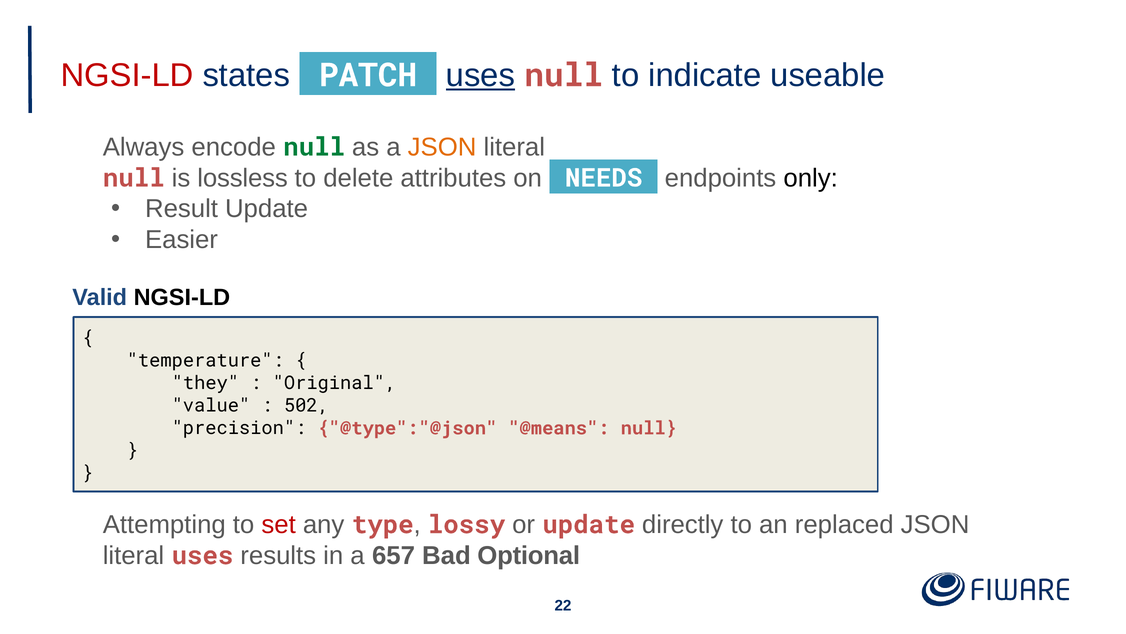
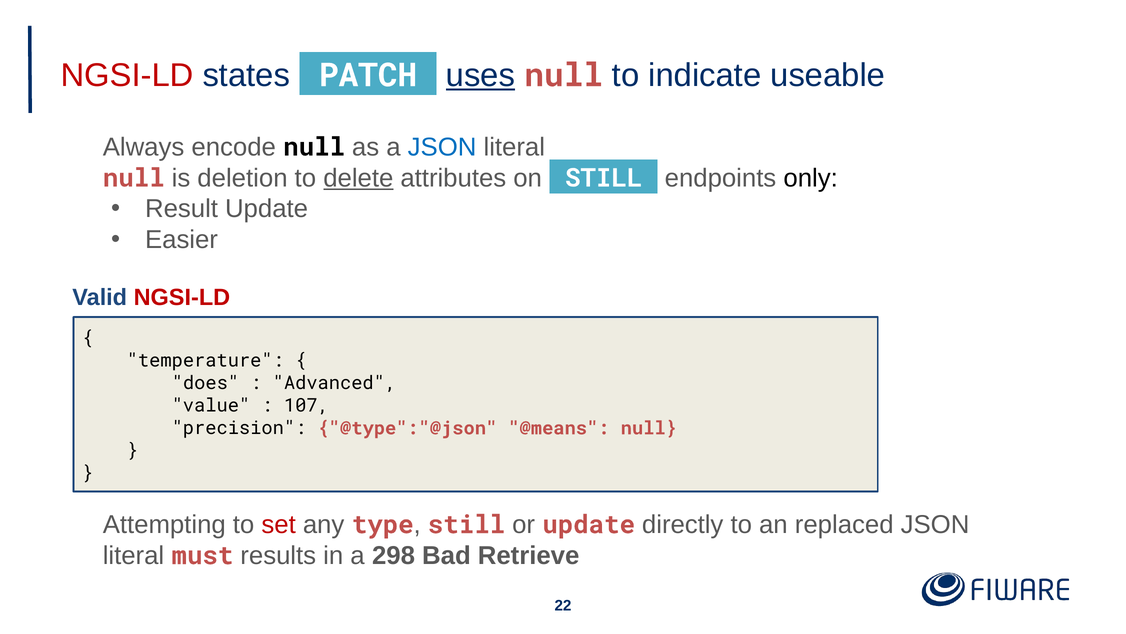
null colour: green -> black (314, 147)
JSON colour: orange -> blue (442, 147)
lossless: lossless -> deletion (242, 178)
delete underline: none -> present (358, 178)
on NEEDS: NEEDS -> STILL (604, 178)
NGSI-LD colour: black -> red (182, 297)
they: they -> does (205, 383)
Original: Original -> Advanced (334, 383)
502: 502 -> 107 (306, 405)
type lossy: lossy -> still (466, 524)
literal uses: uses -> must (202, 555)
657: 657 -> 298 (394, 555)
Optional: Optional -> Retrieve (529, 555)
